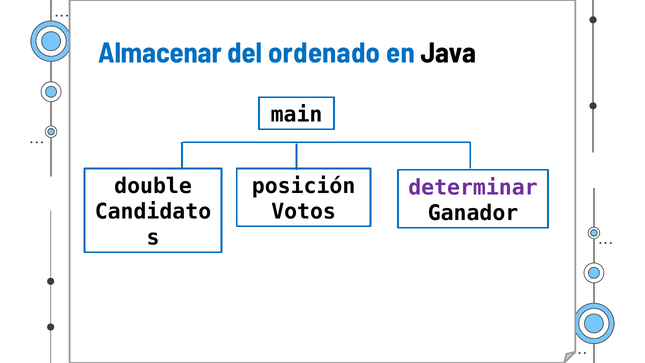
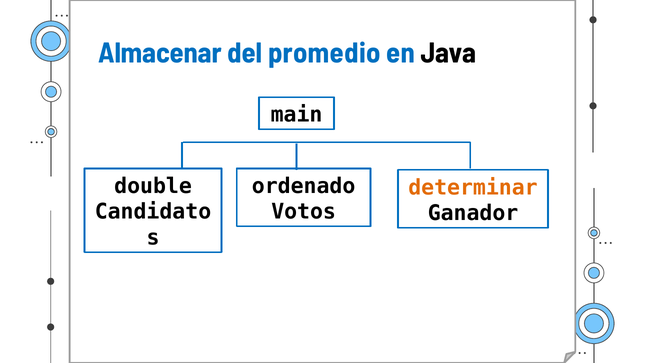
ordenado: ordenado -> promedio (324, 53)
posición: posición -> ordenado (304, 186)
determinar colour: purple -> orange (473, 187)
